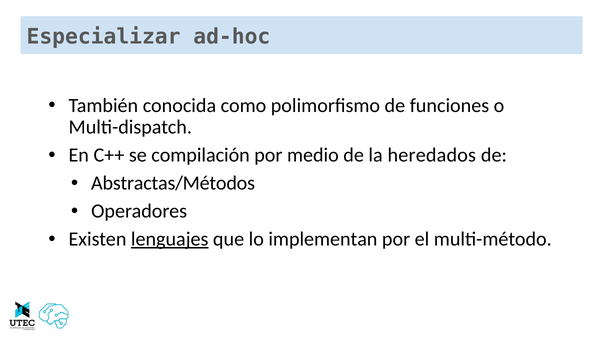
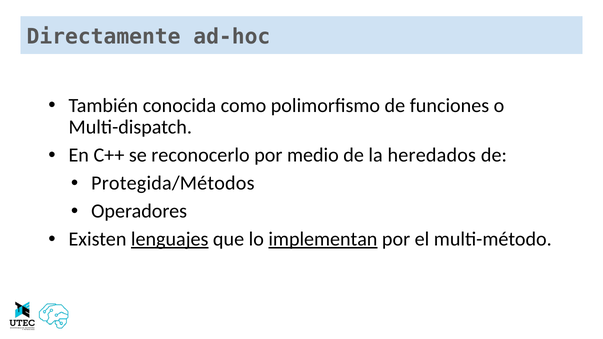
Especializar: Especializar -> Directamente (104, 37)
compilación: compilación -> reconocerlo (201, 155)
Abstractas/Métodos: Abstractas/Métodos -> Protegida/Métodos (173, 183)
implementan underline: none -> present (323, 239)
